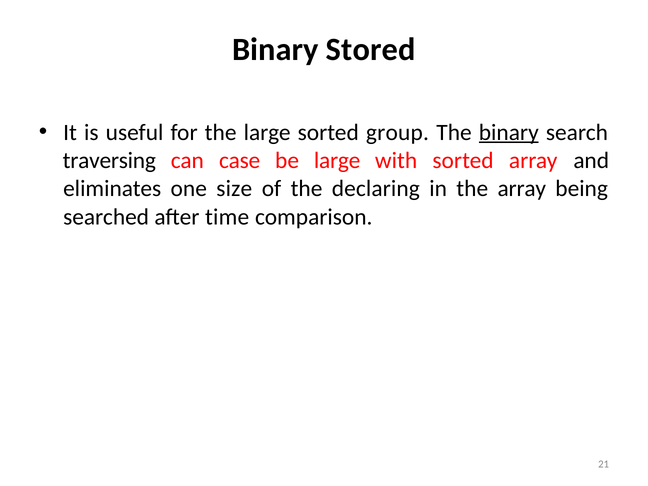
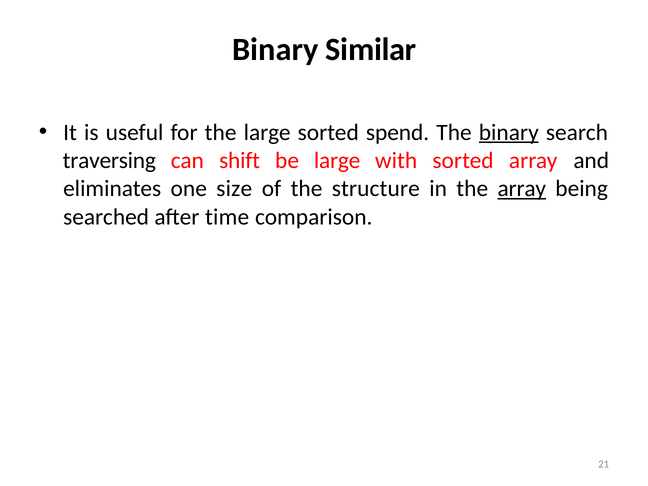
Stored: Stored -> Similar (371, 50)
group: group -> spend (398, 132)
case: case -> shift (240, 161)
declaring: declaring -> structure (376, 189)
array underline: none -> present (522, 189)
